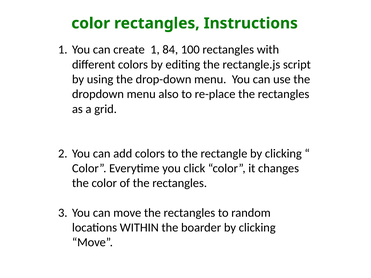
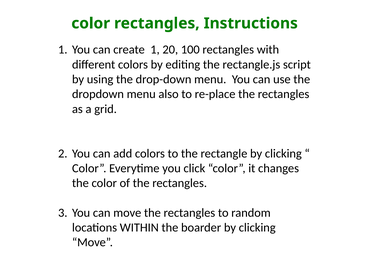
84: 84 -> 20 (170, 50)
